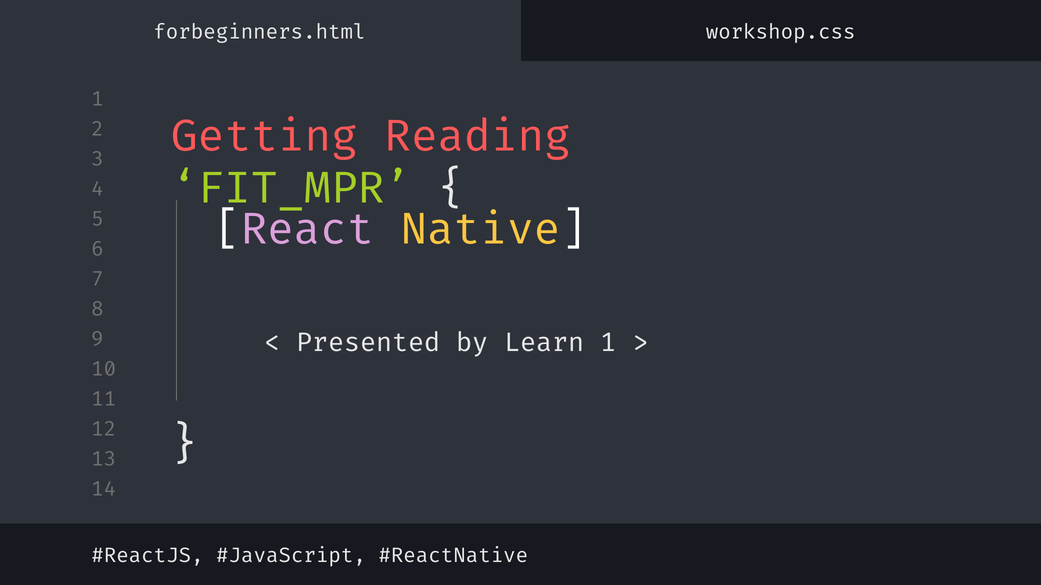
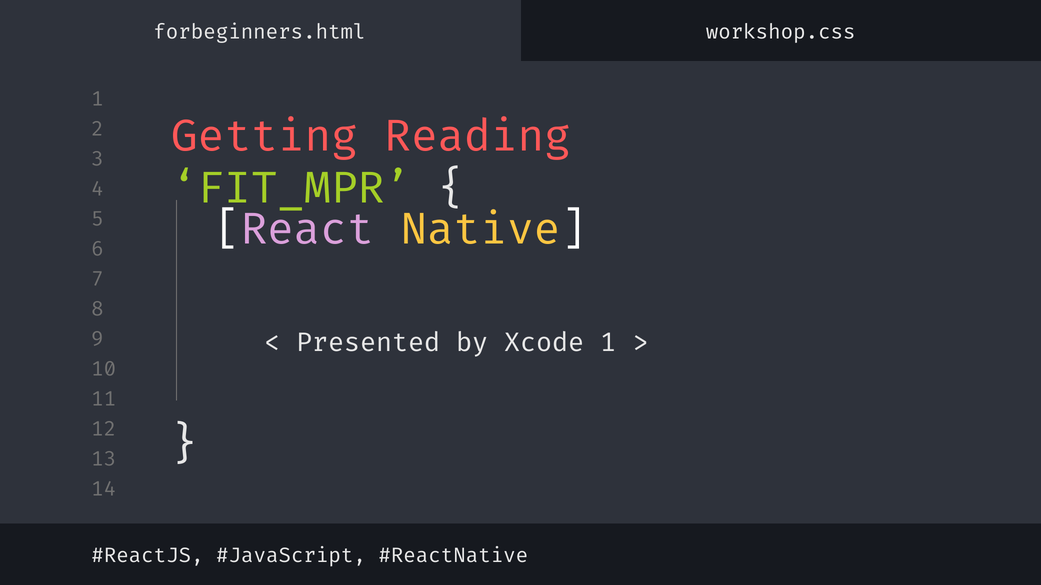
Learn: Learn -> Xcode (544, 343)
